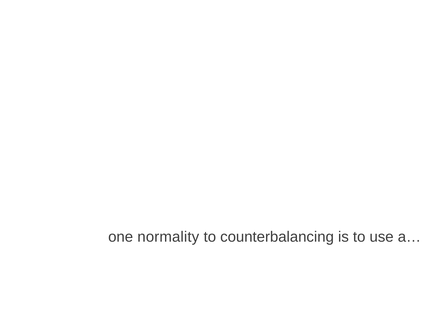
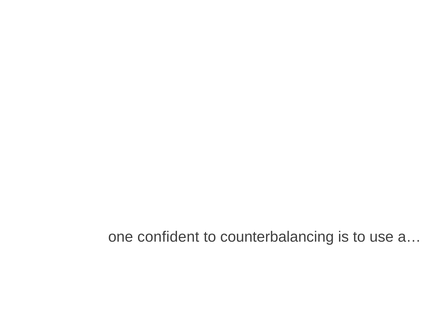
normality: normality -> confident (168, 237)
